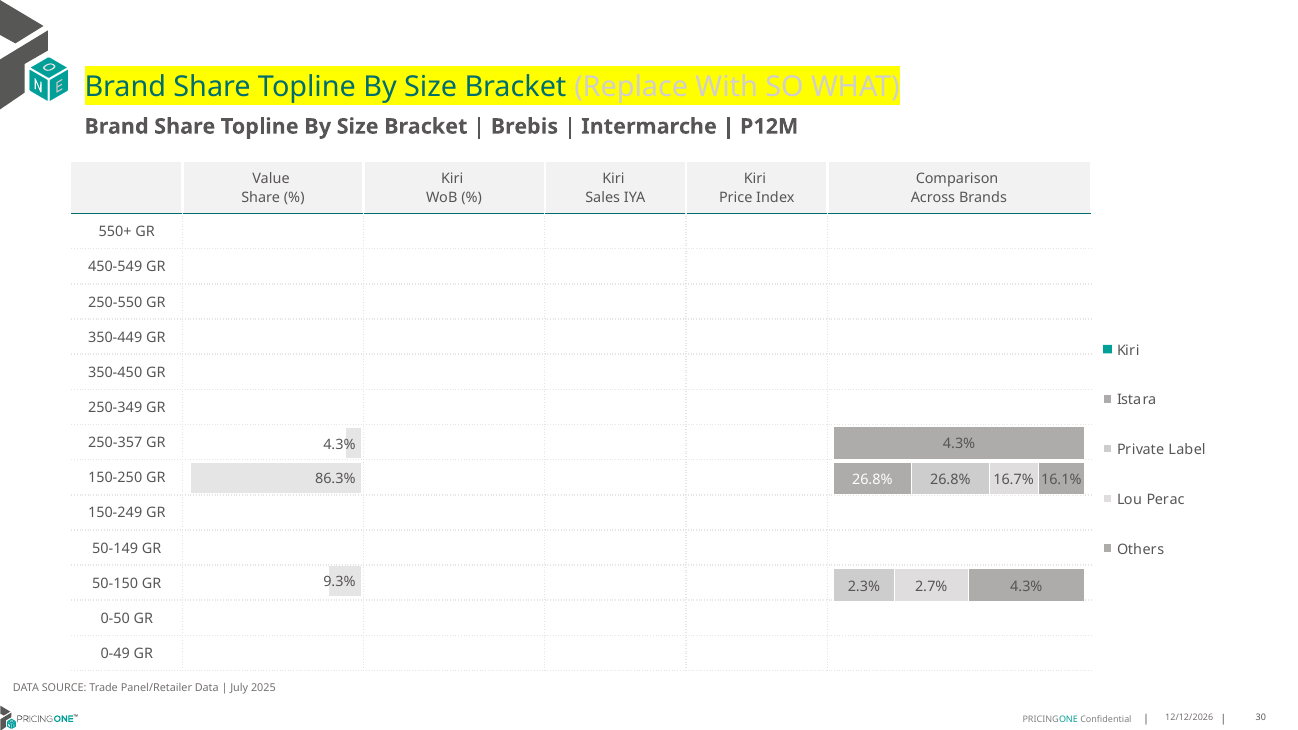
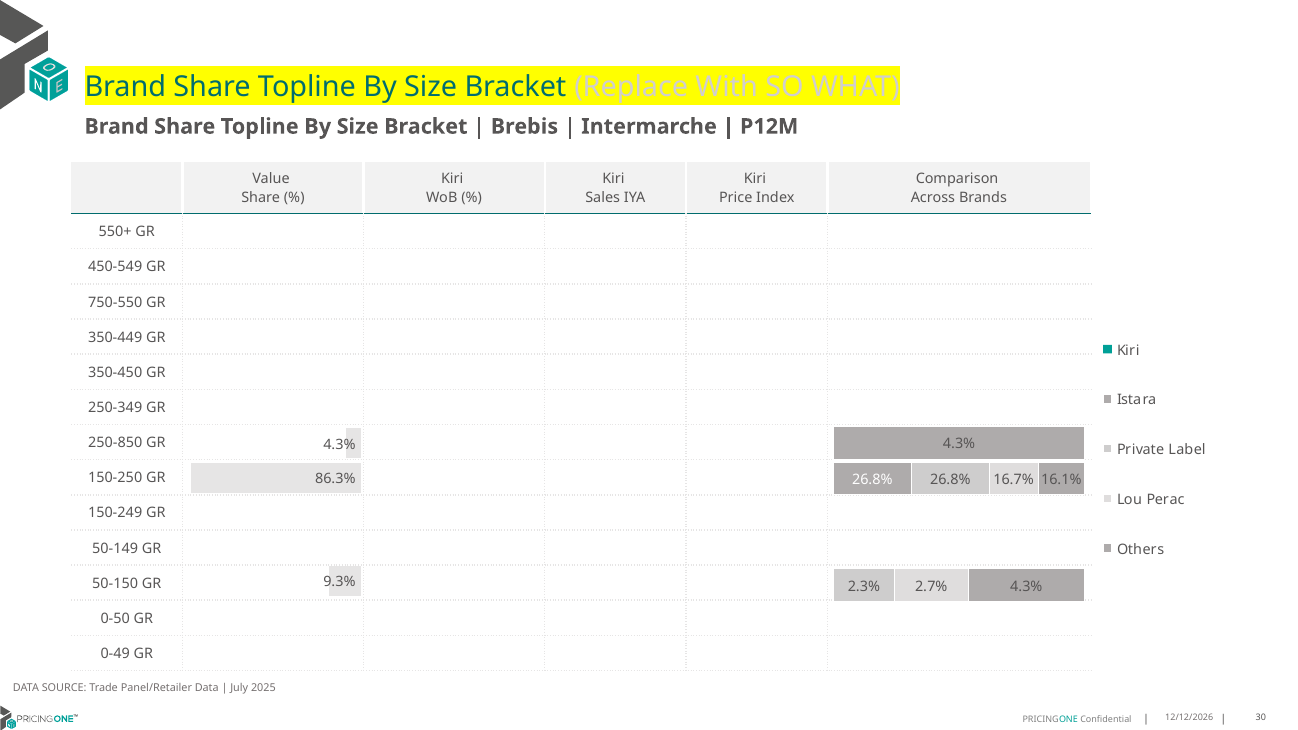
250-550: 250-550 -> 750-550 (115, 302)
250-357: 250-357 -> 250-850 (115, 443)
